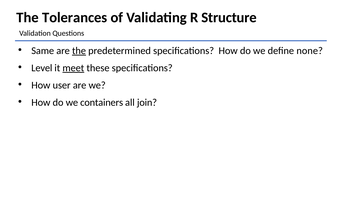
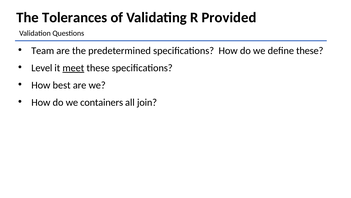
Structure: Structure -> Provided (229, 17)
Same: Same -> Team (43, 51)
the underline: present -> none (79, 51)
define none: none -> these (310, 51)
user: user -> best (62, 85)
